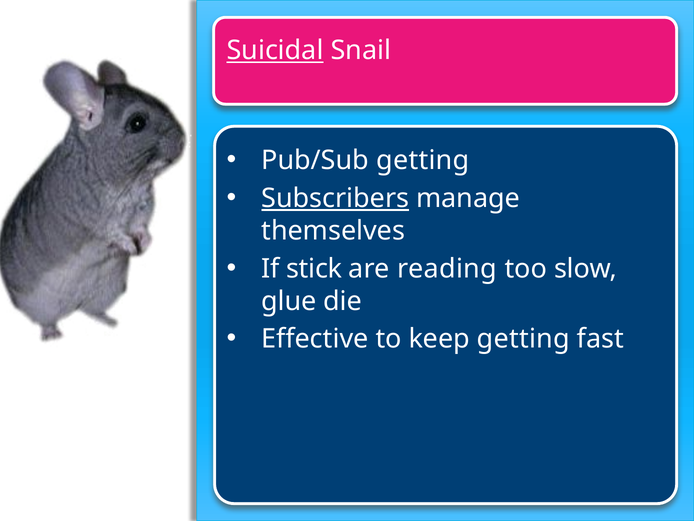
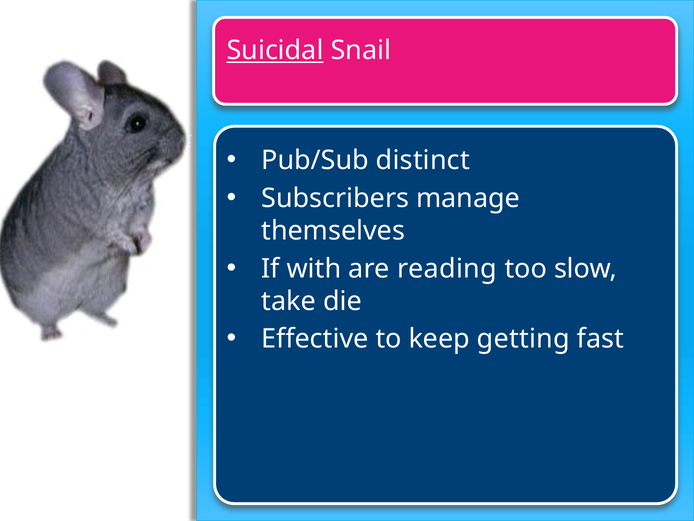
Pub/Sub getting: getting -> distinct (423, 160)
Subscribers underline: present -> none (335, 198)
stick: stick -> with (314, 268)
glue: glue -> take (289, 301)
